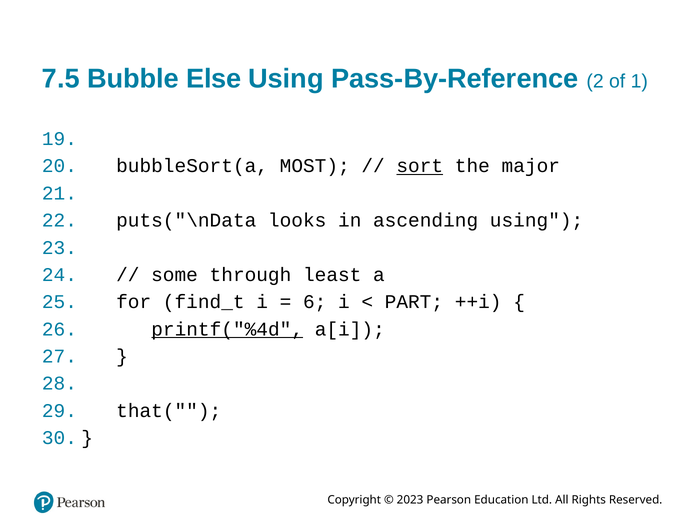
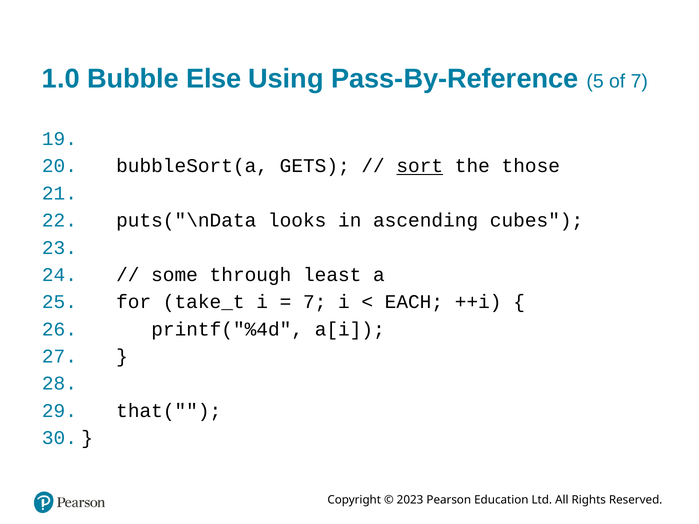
7.5: 7.5 -> 1.0 (61, 79)
2: 2 -> 5 (595, 81)
of 1: 1 -> 7 (639, 81)
MOST: MOST -> GETS (315, 166)
major: major -> those (531, 166)
ascending using: using -> cubes (537, 221)
find_t: find_t -> take_t (204, 302)
6: 6 -> 7 (315, 302)
PART: PART -> EACH (414, 302)
printf("%4d underline: present -> none (227, 329)
